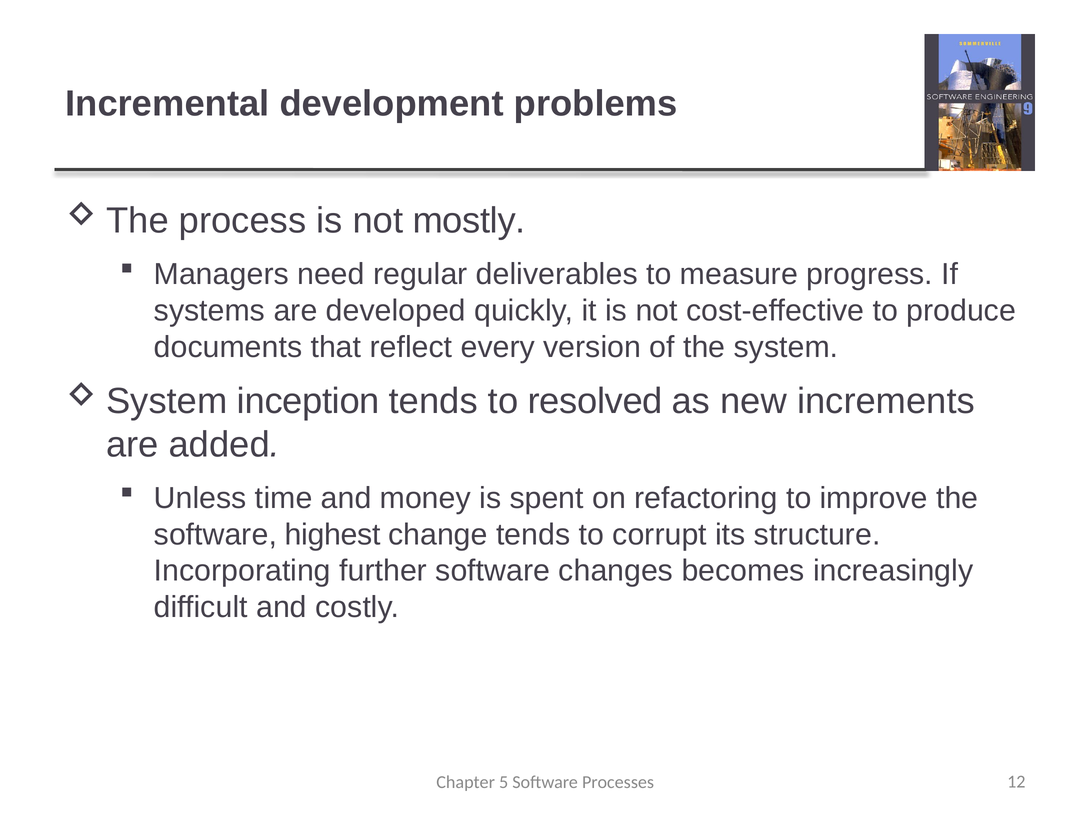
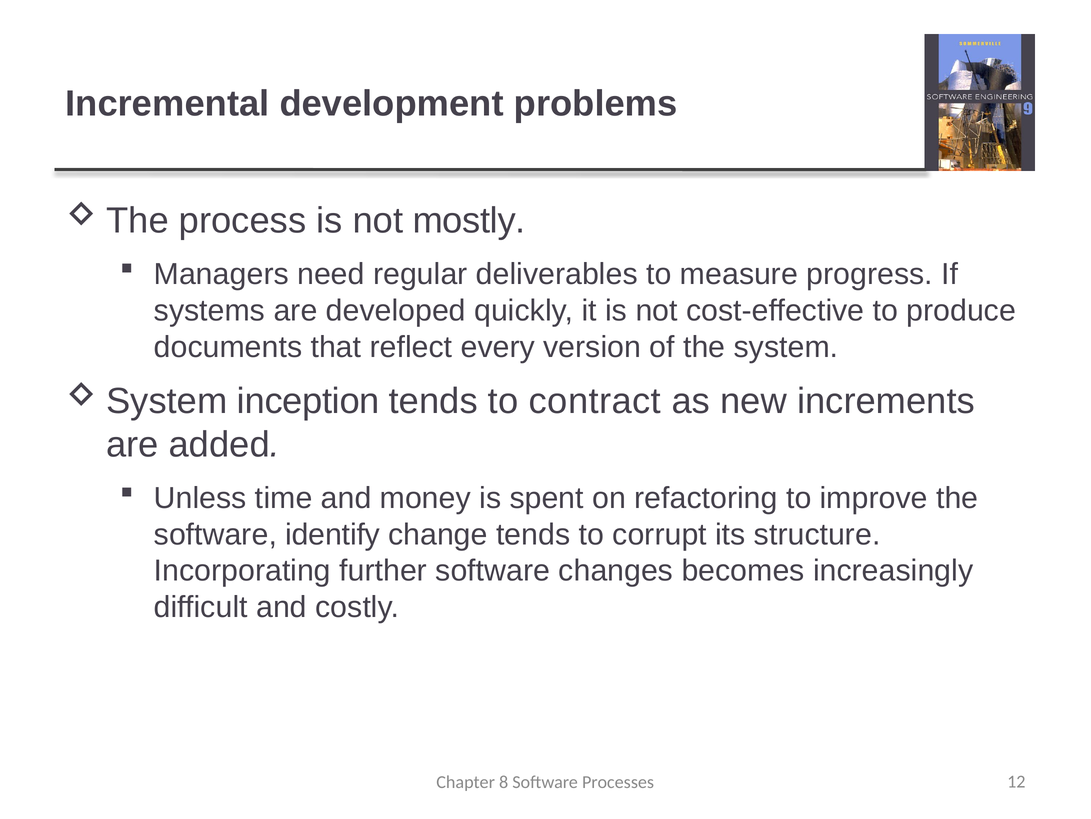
resolved: resolved -> contract (595, 401)
highest: highest -> identify (333, 534)
5: 5 -> 8 (504, 781)
